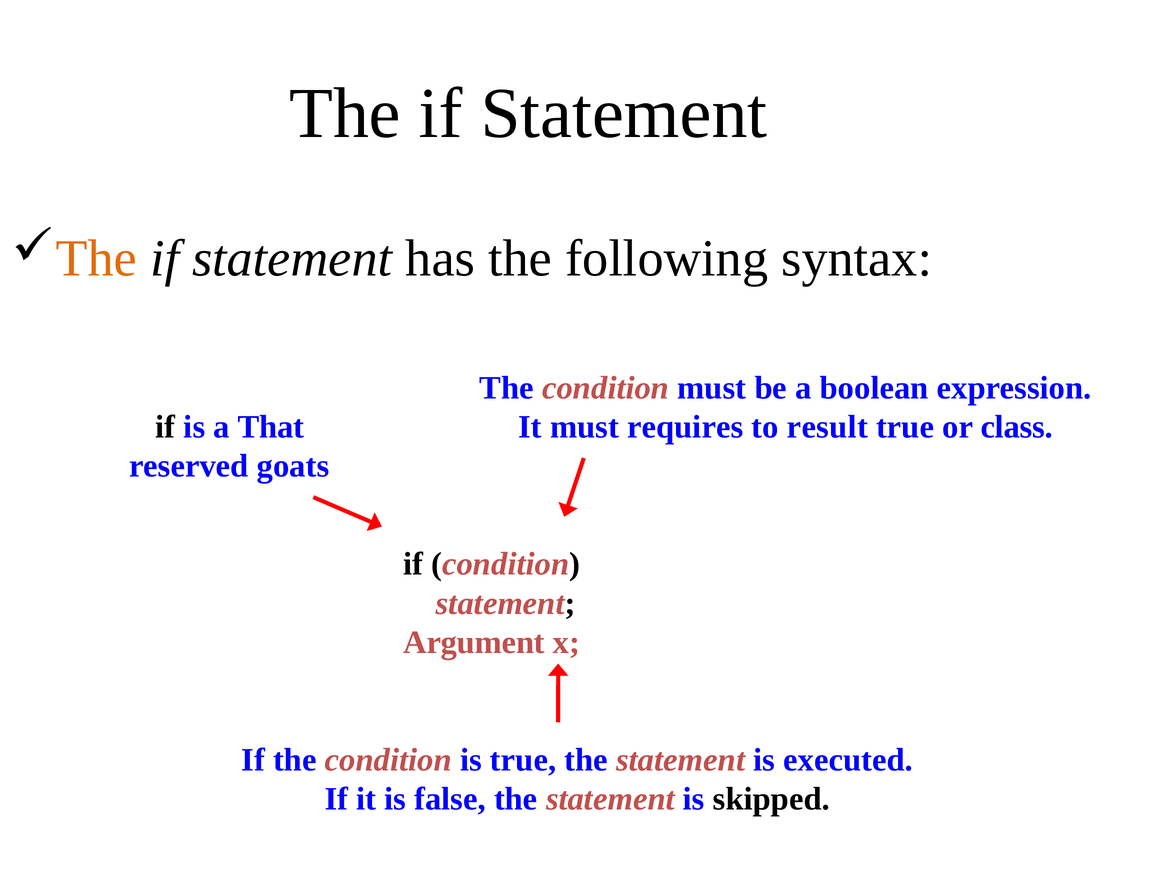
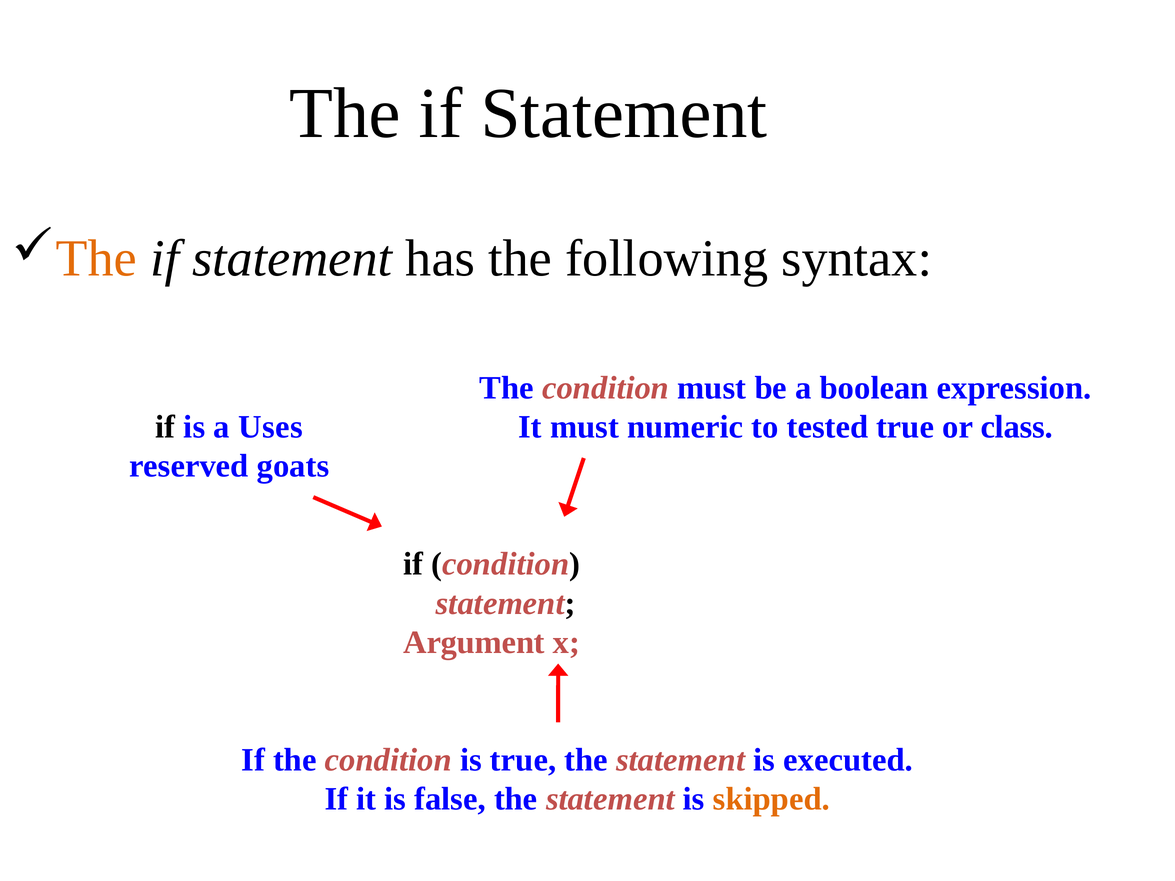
That: That -> Uses (270, 427)
requires: requires -> numeric (685, 427)
result: result -> tested (828, 427)
skipped colour: black -> orange (771, 799)
